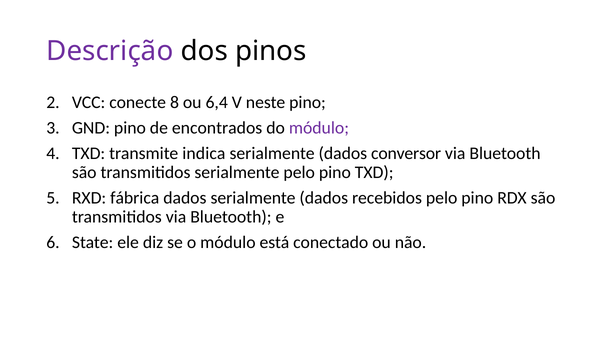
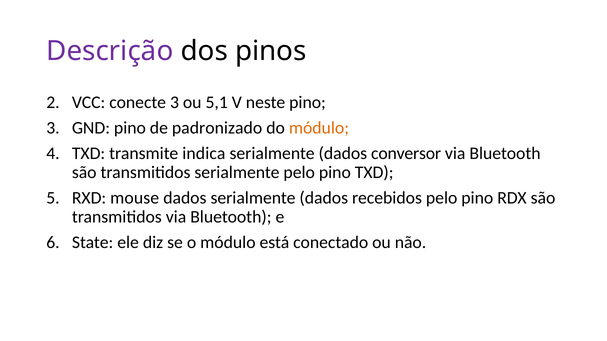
conecte 8: 8 -> 3 (175, 103)
6,4: 6,4 -> 5,1 (217, 103)
encontrados: encontrados -> padronizado (217, 128)
módulo colour: purple -> orange (319, 128)
fábrica: fábrica -> mouse (135, 198)
